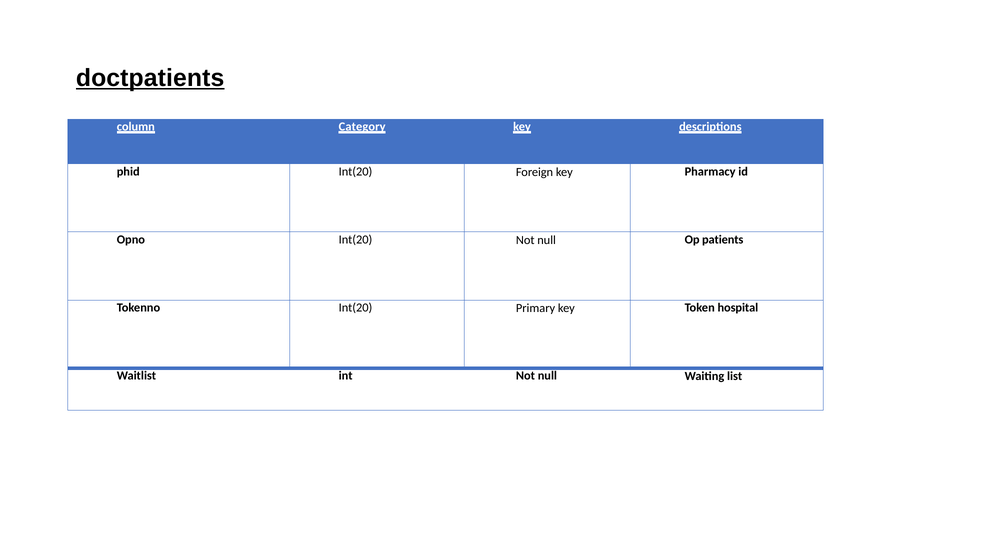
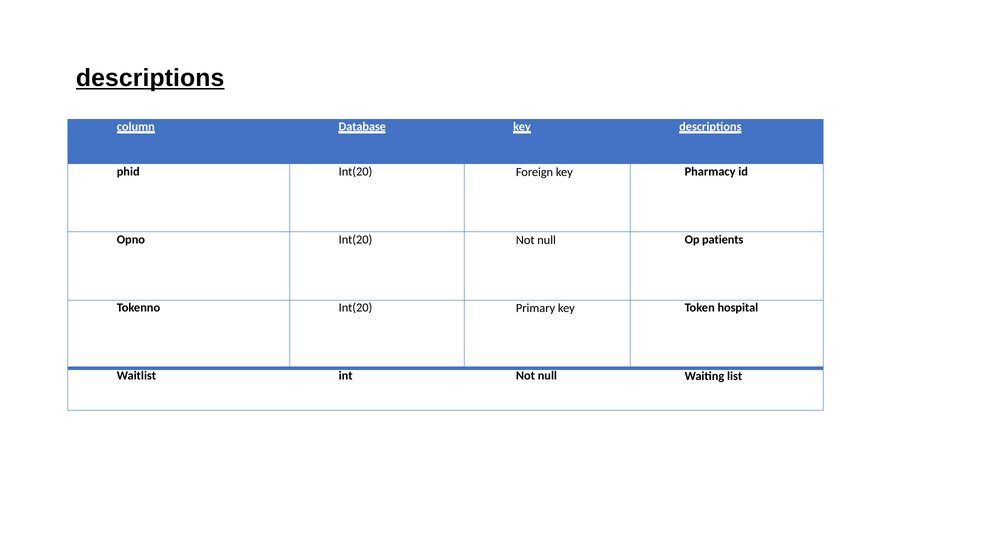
doctpatients: doctpatients -> descriptions (150, 78)
Category: Category -> Database (362, 127)
